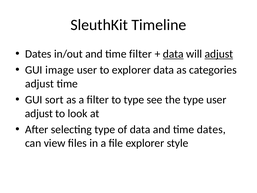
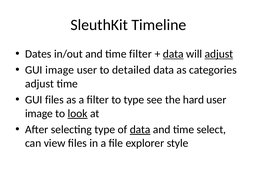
to explorer: explorer -> detailed (131, 70)
GUI sort: sort -> files (54, 100)
the type: type -> hard (193, 100)
adjust: adjust -> image (39, 113)
look underline: none -> present (78, 113)
data underline: none -> present (140, 129)
time dates: dates -> select (211, 129)
